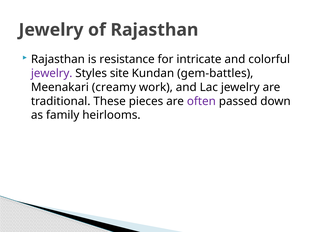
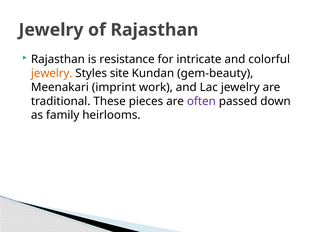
jewelry colour: purple -> orange (52, 74)
gem-battles: gem-battles -> gem-beauty (215, 74)
creamy: creamy -> imprint (114, 87)
